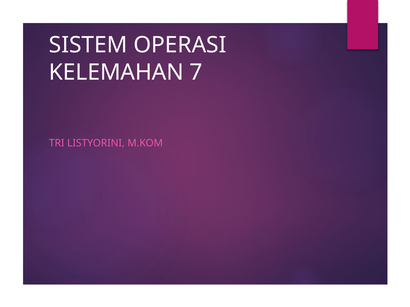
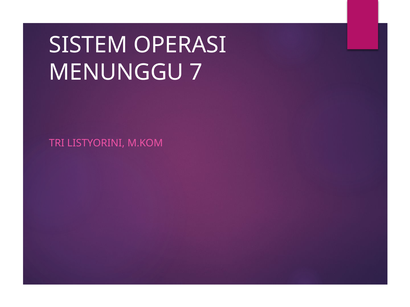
KELEMAHAN: KELEMAHAN -> MENUNGGU (116, 72)
